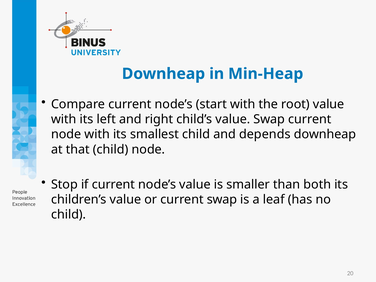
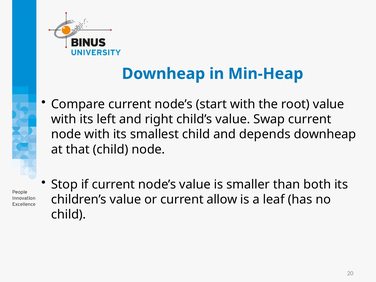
current swap: swap -> allow (222, 200)
